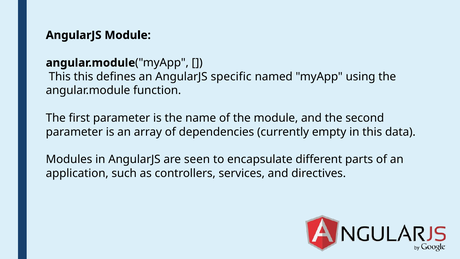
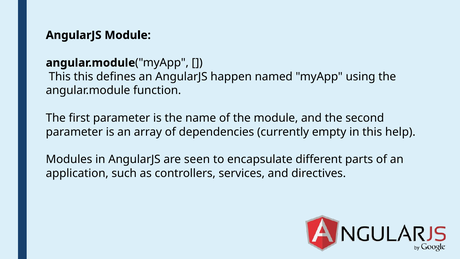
specific: specific -> happen (231, 77)
data: data -> help (400, 132)
